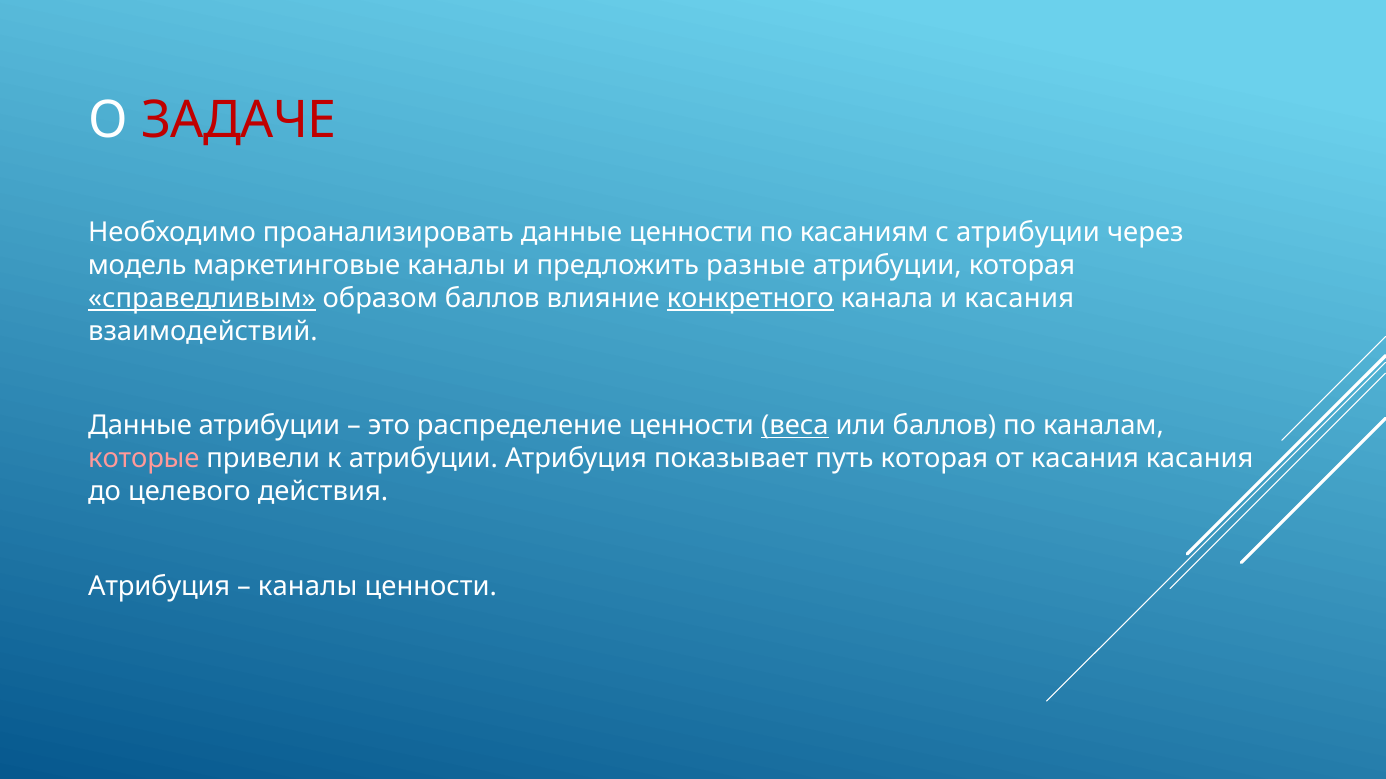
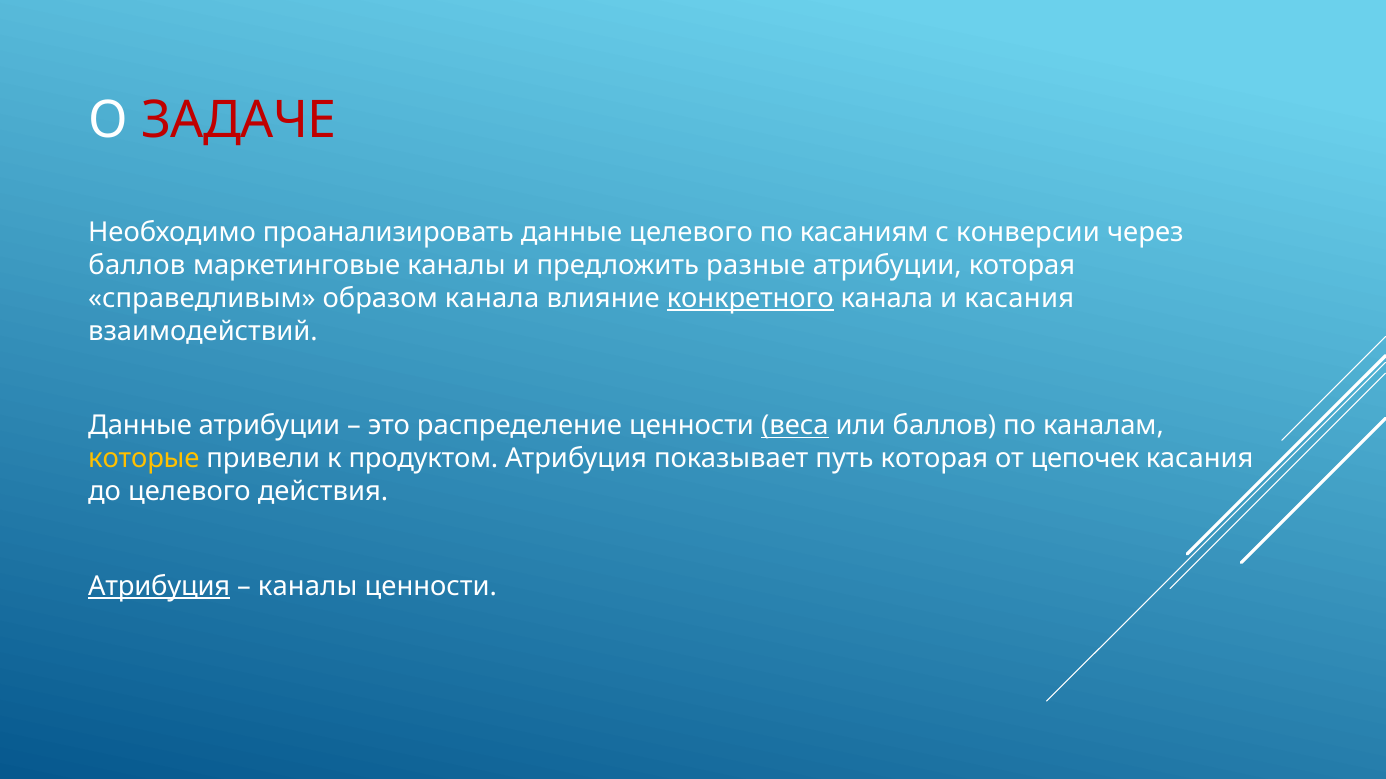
данные ценности: ценности -> целевого (691, 233)
с атрибуции: атрибуции -> конверсии (1028, 233)
модель: модель -> баллов (137, 266)
справедливым underline: present -> none (202, 299)
образом баллов: баллов -> канала (492, 299)
которые colour: pink -> yellow (144, 459)
к атрибуции: атрибуции -> продуктом (423, 459)
от касания: касания -> цепочек (1085, 459)
Атрибуция underline: none -> present (159, 587)
